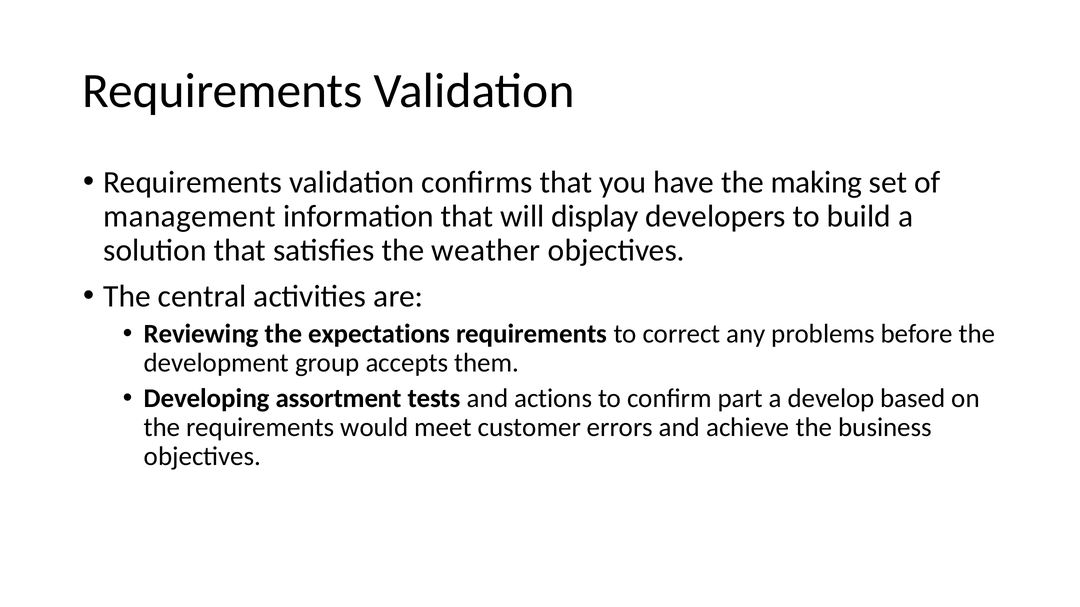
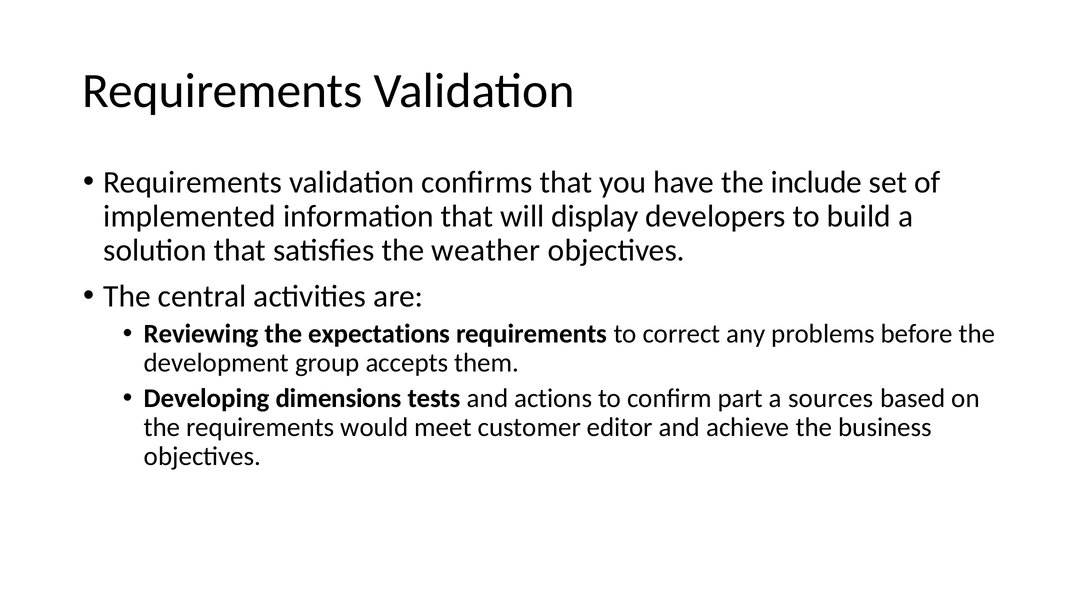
making: making -> include (816, 183)
management: management -> implemented (190, 217)
assortment: assortment -> dimensions (339, 399)
develop: develop -> sources (831, 399)
errors: errors -> editor (620, 428)
